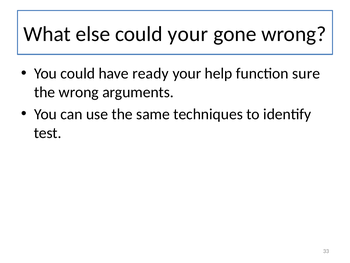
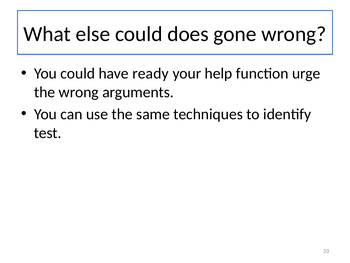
could your: your -> does (188, 34)
sure: sure -> urge (306, 73)
